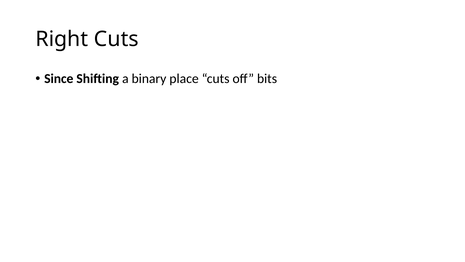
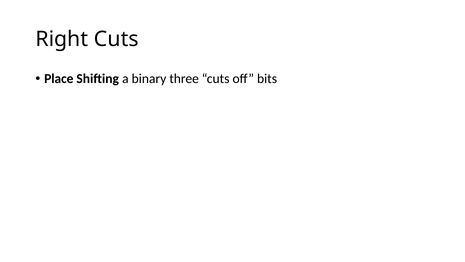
Since: Since -> Place (59, 79)
place: place -> three (184, 79)
